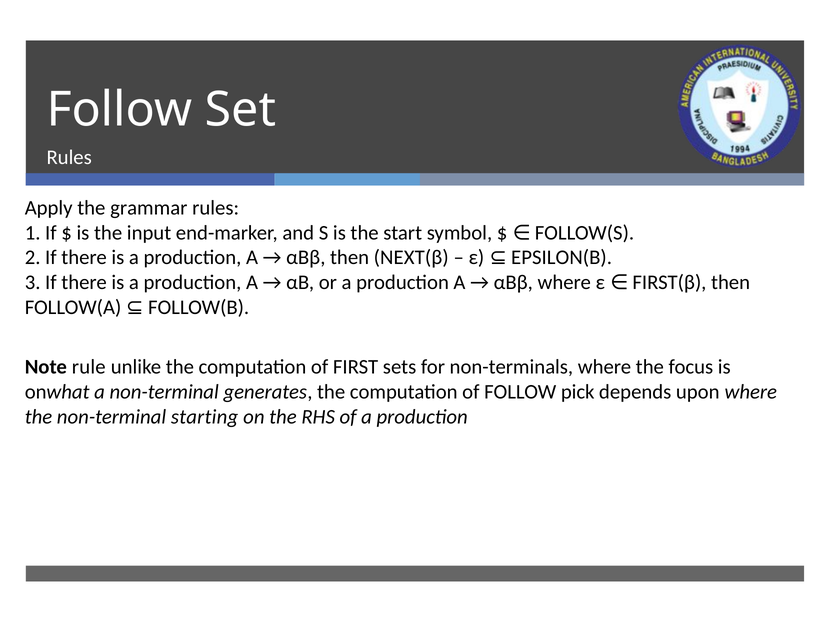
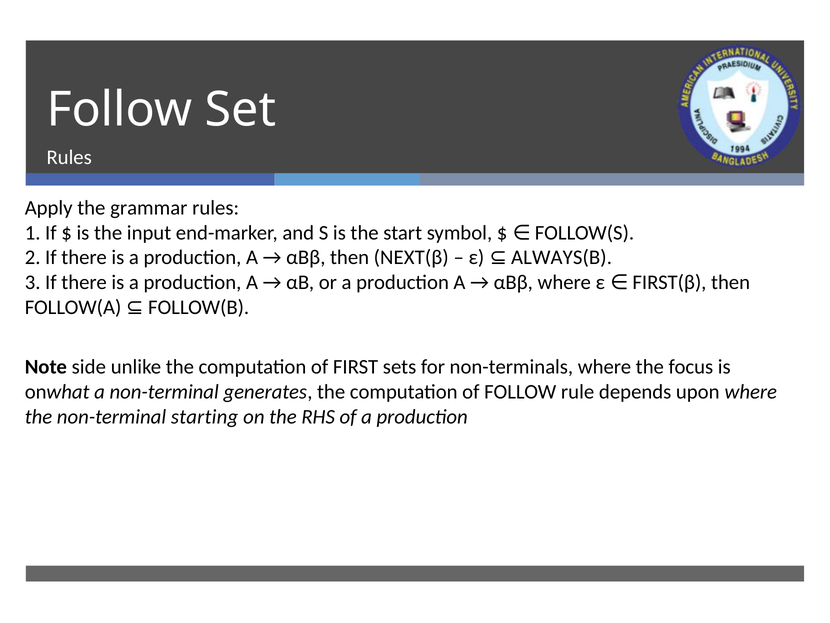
EPSILON(B: EPSILON(B -> ALWAYS(B (562, 257)
rule: rule -> side (89, 367)
pick: pick -> rule (578, 392)
